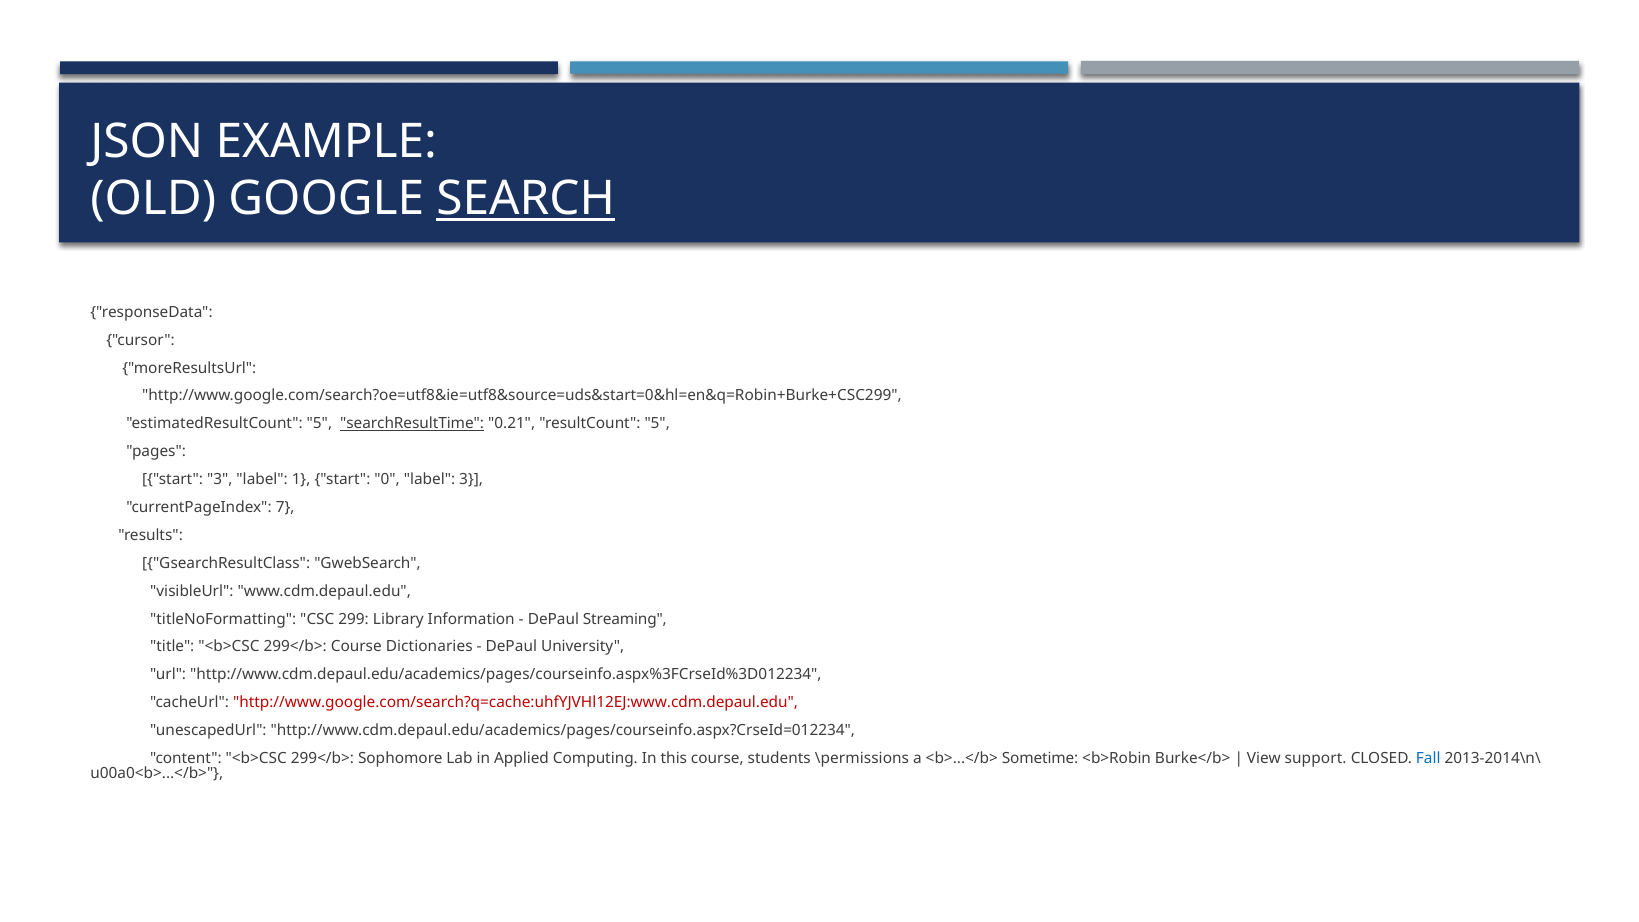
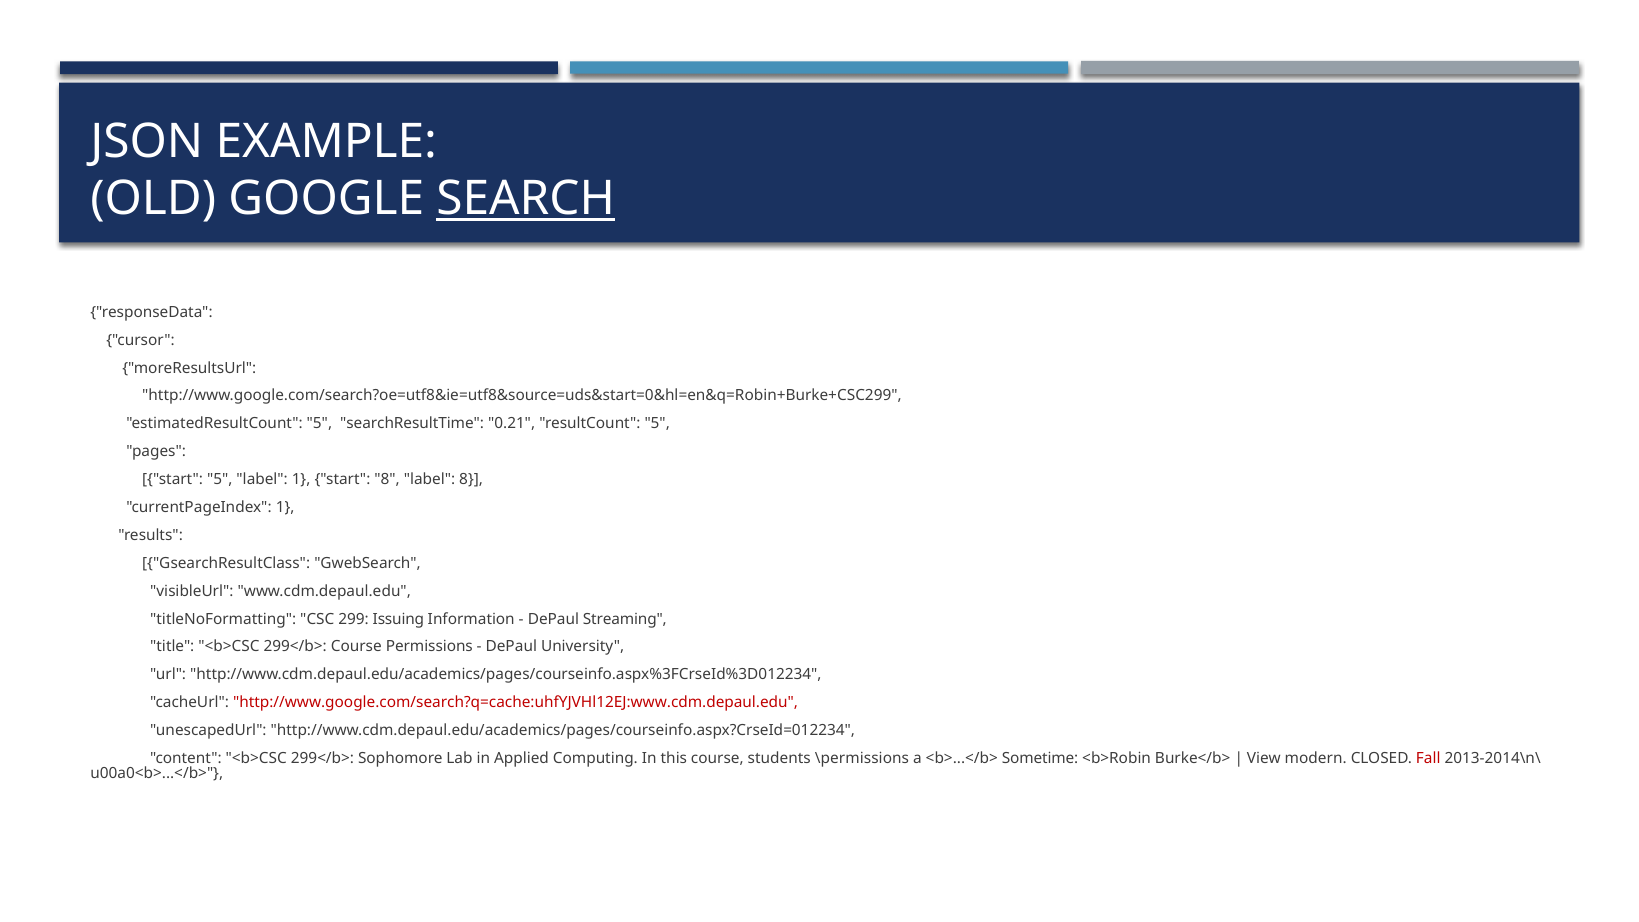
searchResultTime underline: present -> none (412, 424)
start 3: 3 -> 5 (220, 480)
start 0: 0 -> 8 (387, 480)
label 3: 3 -> 8 (471, 480)
currentPageIndex 7: 7 -> 1 (285, 507)
Library: Library -> Issuing (398, 619)
Dictionaries: Dictionaries -> Permissions (429, 647)
support: support -> modern (1316, 758)
Fall colour: blue -> red (1428, 758)
